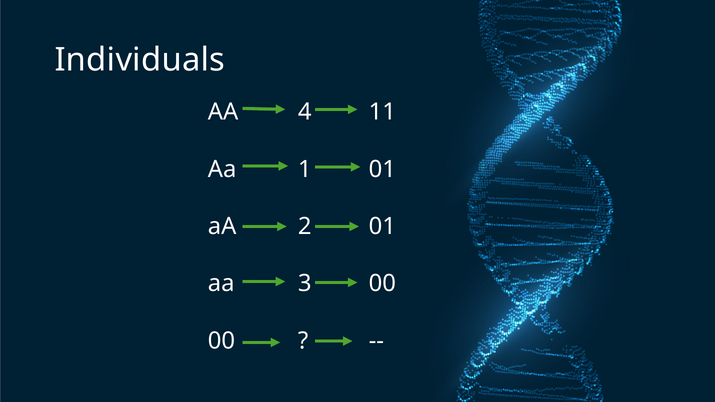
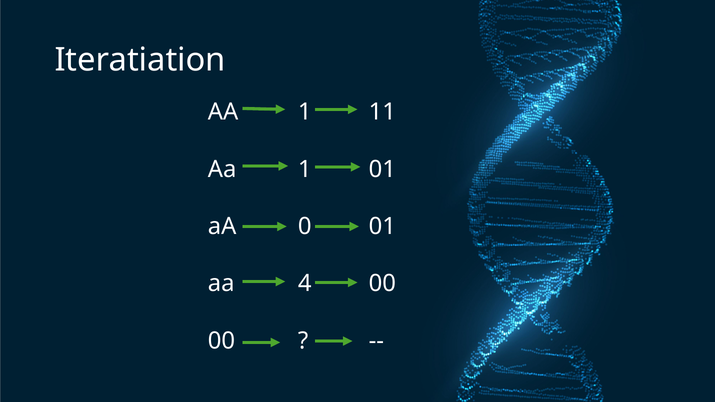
Individuals: Individuals -> Iteratiation (140, 60)
4: 4 -> 1 (305, 112)
2: 2 -> 0 (305, 226)
3: 3 -> 4 (305, 284)
